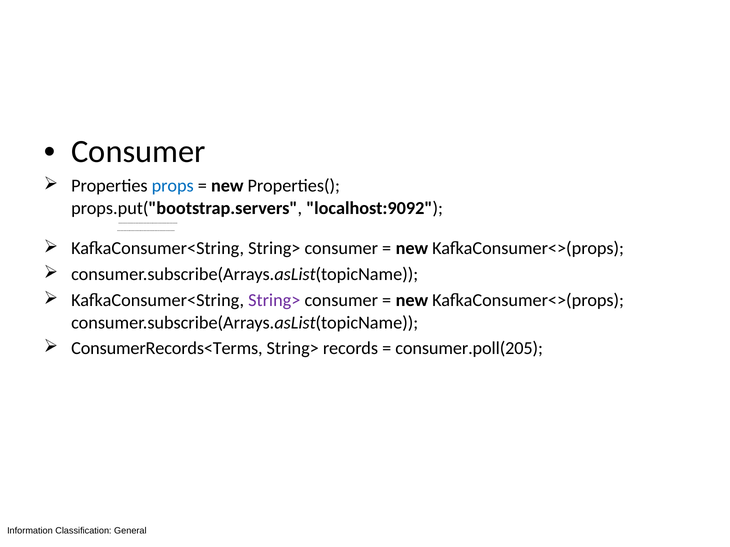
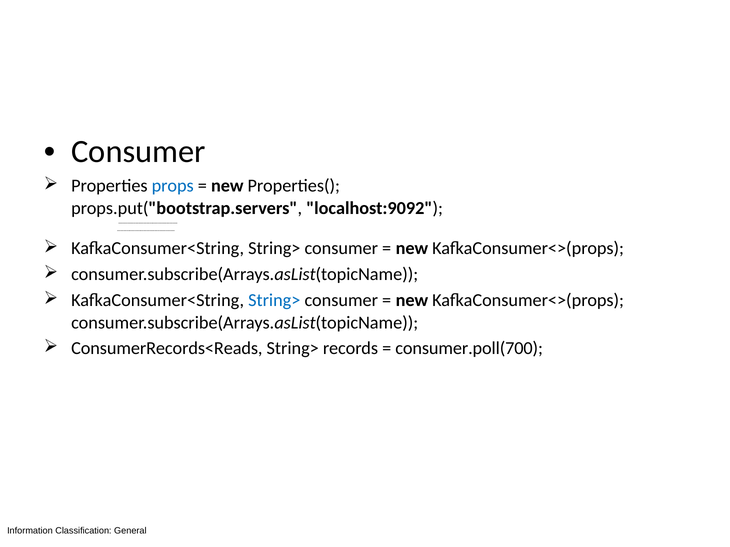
String> colour: purple -> blue (274, 301)
ConsumerRecords<Terms: ConsumerRecords<Terms -> ConsumerRecords<Reads (167, 349)
consumer.poll(205: consumer.poll(205 -> consumer.poll(700 (469, 349)
